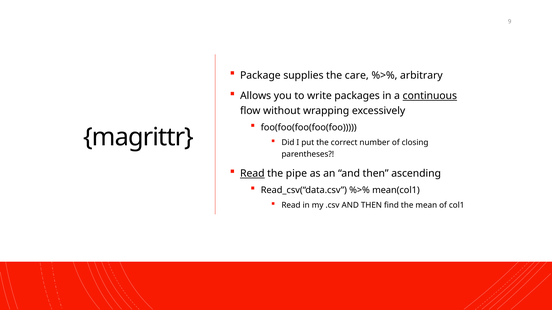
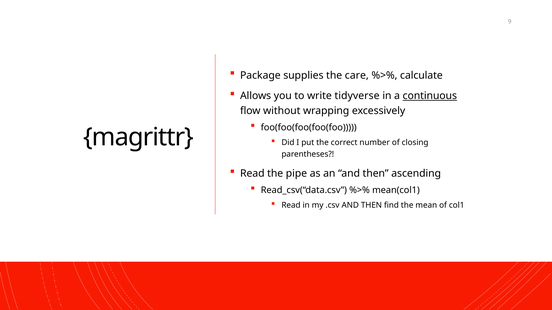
arbitrary: arbitrary -> calculate (421, 75)
packages: packages -> tidyverse (357, 96)
Read underline: present -> none (252, 174)
